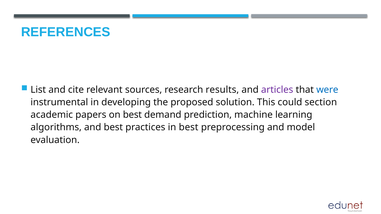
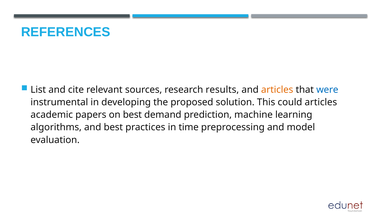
articles colour: purple -> orange (277, 90)
could section: section -> articles (321, 102)
in best: best -> time (189, 128)
